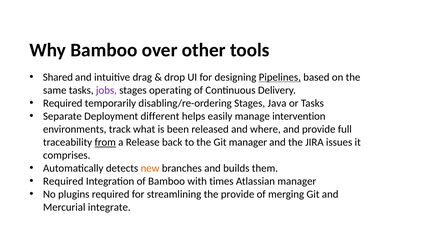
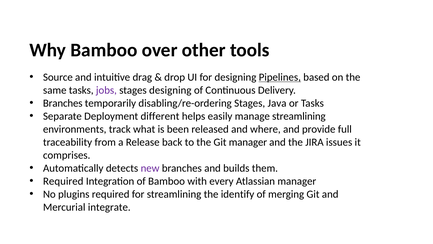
Shared: Shared -> Source (58, 77)
stages operating: operating -> designing (170, 90)
Required: Required -> Branches (63, 103)
manage intervention: intervention -> streamlining (299, 116)
from underline: present -> none (105, 142)
new colour: orange -> purple (150, 168)
times: times -> every (221, 181)
the provide: provide -> identify (238, 194)
